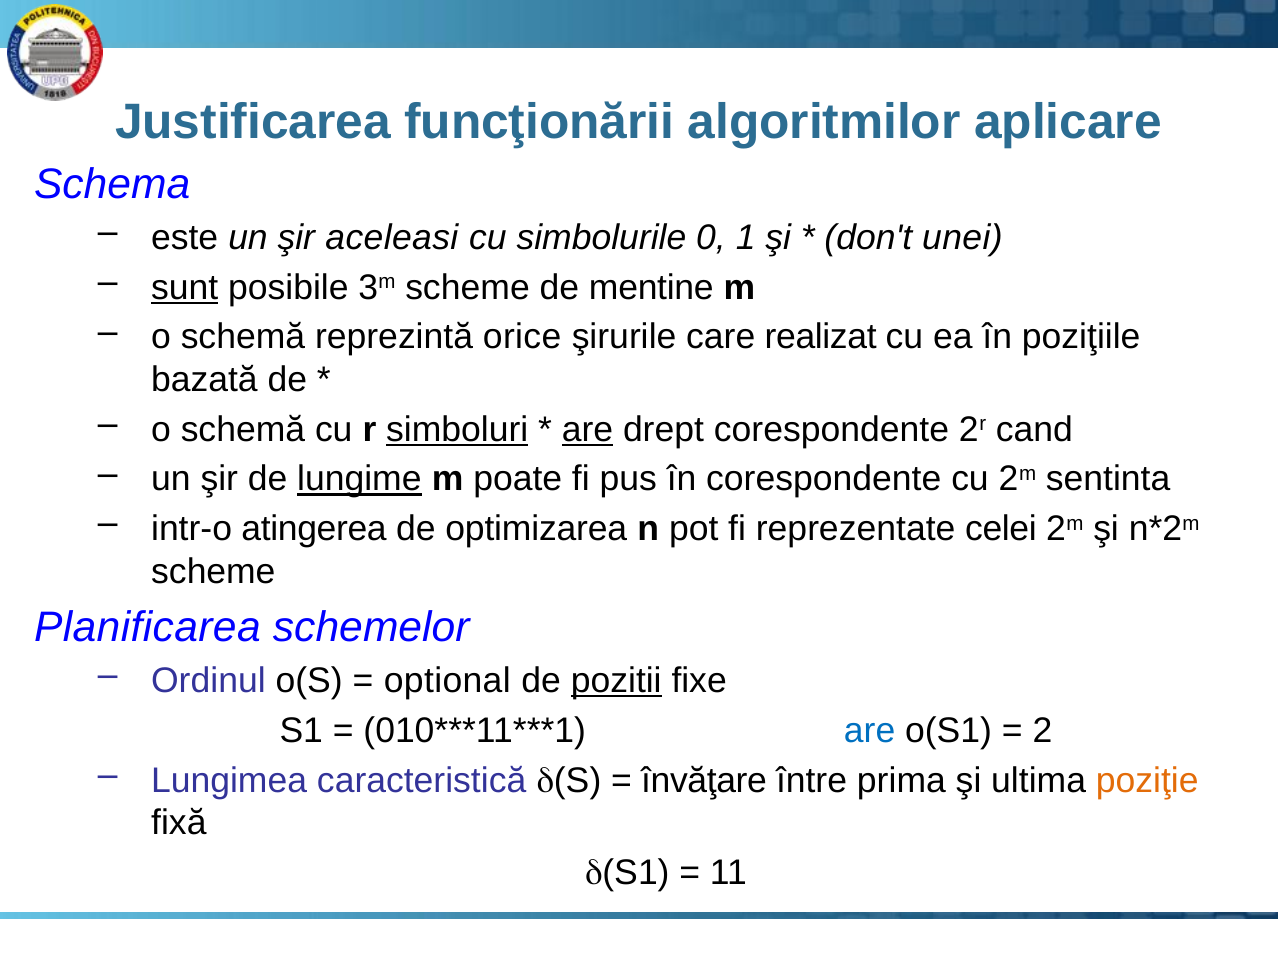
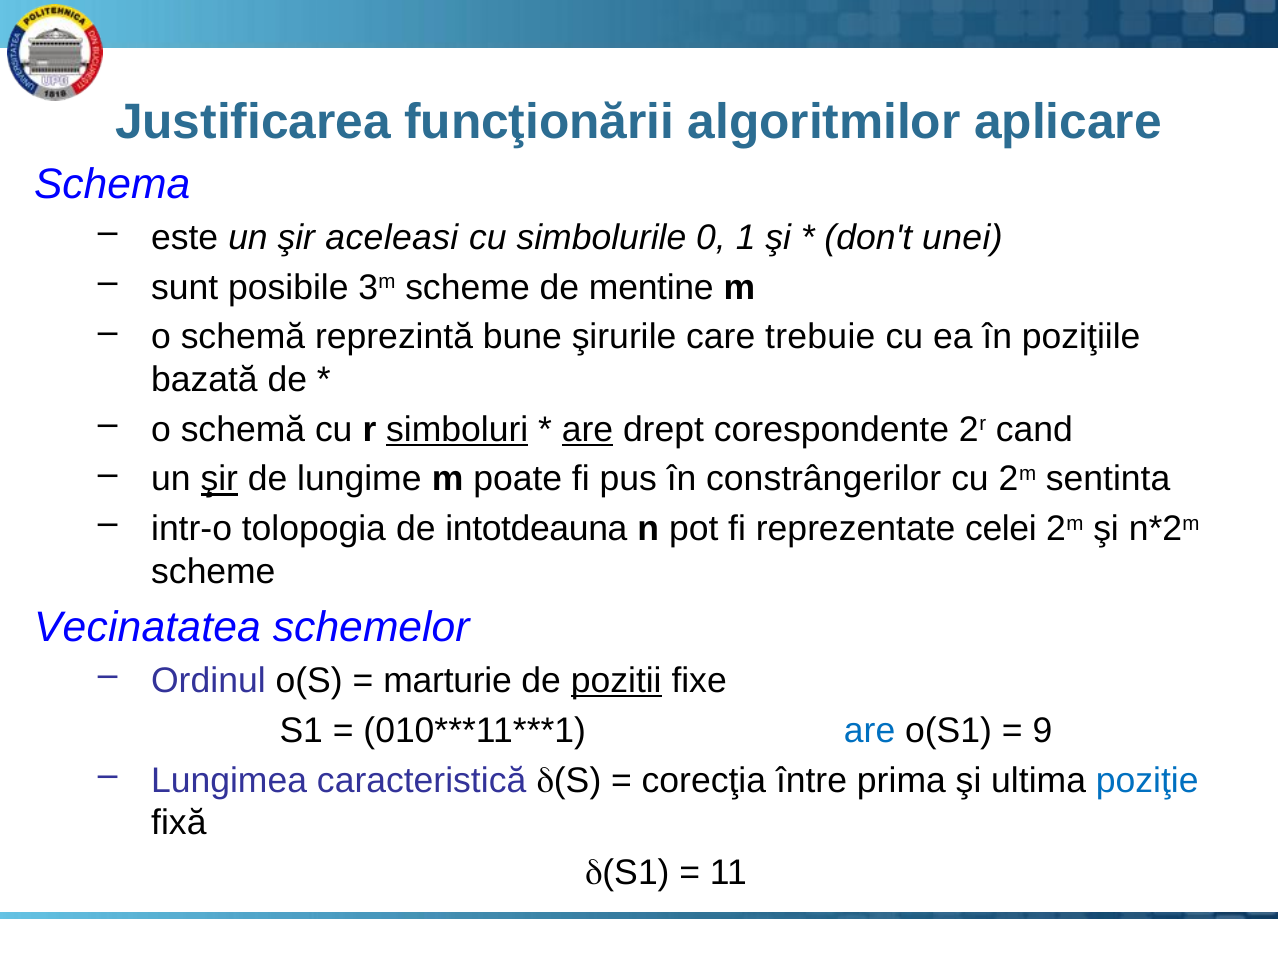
sunt underline: present -> none (185, 287)
orice: orice -> bune (522, 337)
realizat: realizat -> trebuie (820, 337)
şir underline: none -> present (219, 479)
lungime underline: present -> none (359, 479)
în corespondente: corespondente -> constrângerilor (824, 479)
atingerea: atingerea -> tolopogia (314, 529)
optimizarea: optimizarea -> intotdeauna (536, 529)
Planificarea: Planificarea -> Vecinatatea (147, 627)
optional: optional -> marturie (448, 681)
2: 2 -> 9 (1042, 730)
învăţare: învăţare -> corecţia (704, 780)
poziţie colour: orange -> blue (1147, 780)
